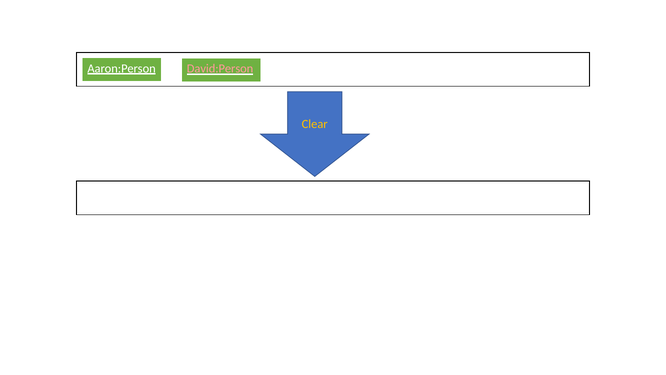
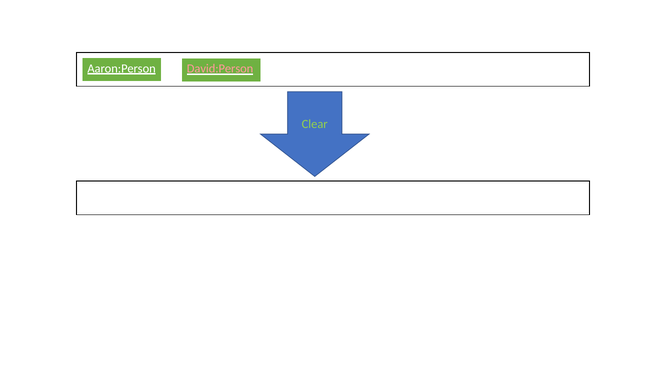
Clear colour: yellow -> light green (315, 124)
